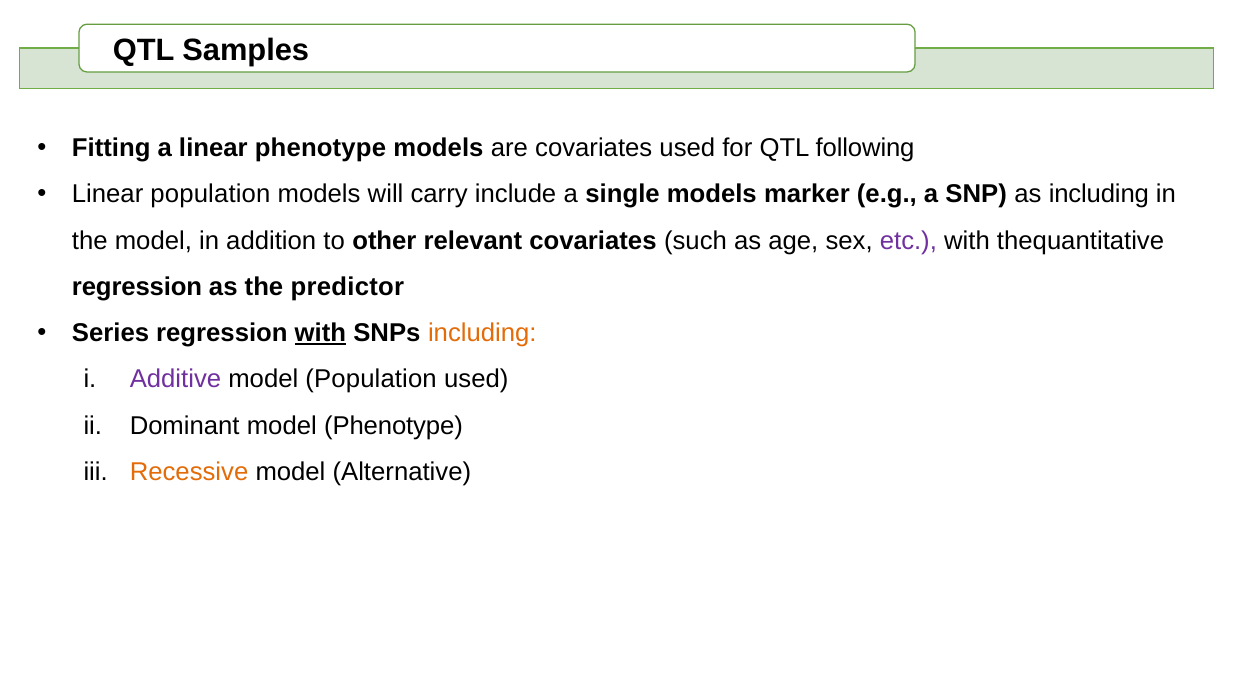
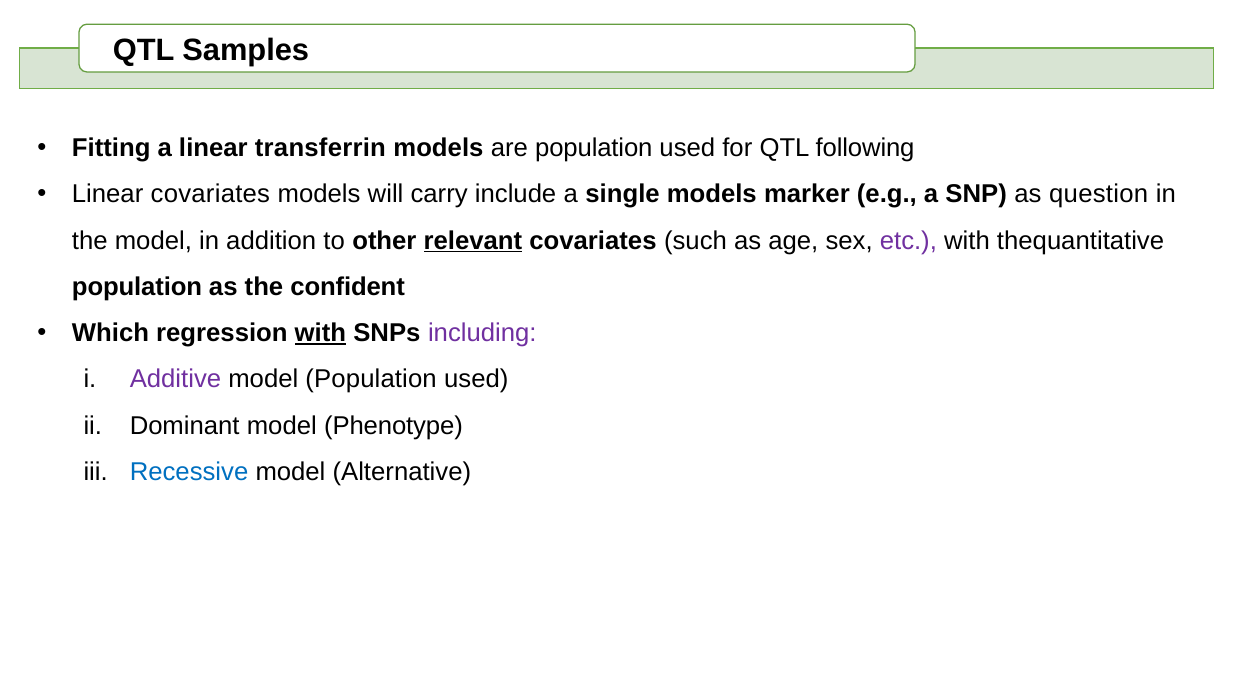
linear phenotype: phenotype -> transferrin (320, 148)
are covariates: covariates -> population (594, 148)
Linear population: population -> covariates (210, 194)
as including: including -> question (1099, 194)
relevant underline: none -> present (473, 241)
regression: regression -> population (137, 287)
predictor: predictor -> confident (348, 287)
Series: Series -> Which (111, 333)
including colour: orange -> purple (482, 333)
Recessive colour: orange -> blue (189, 472)
